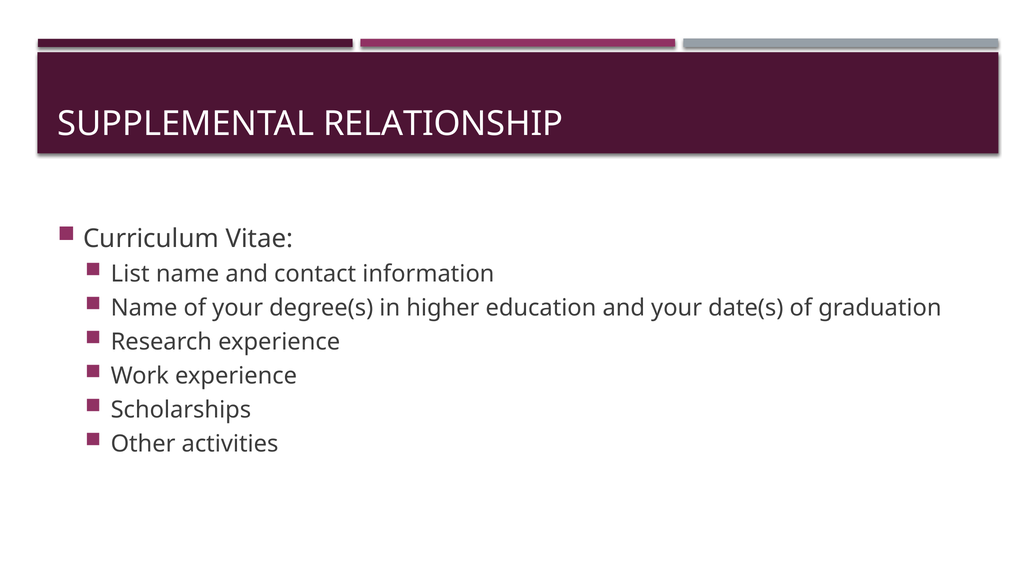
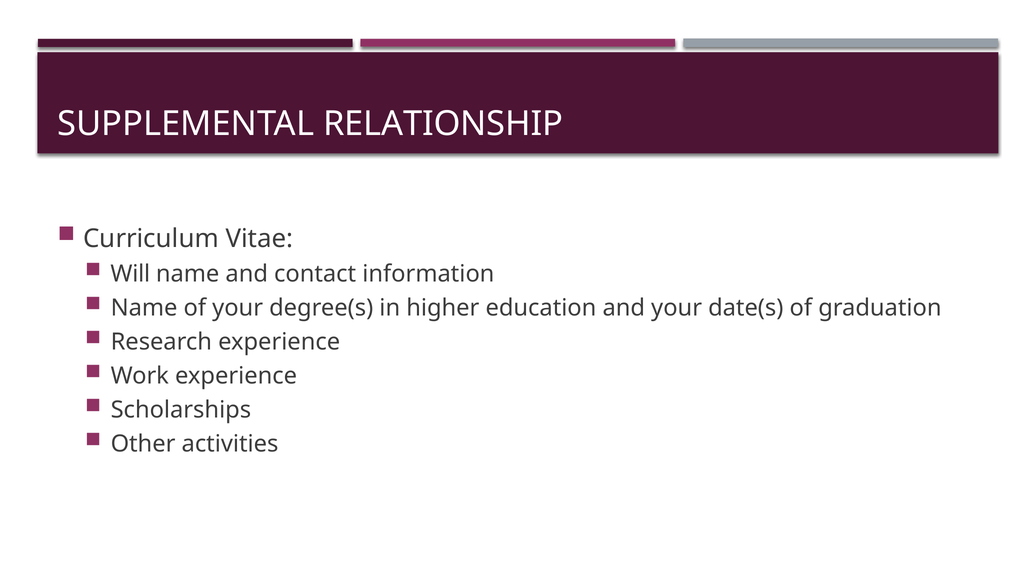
List: List -> Will (130, 274)
